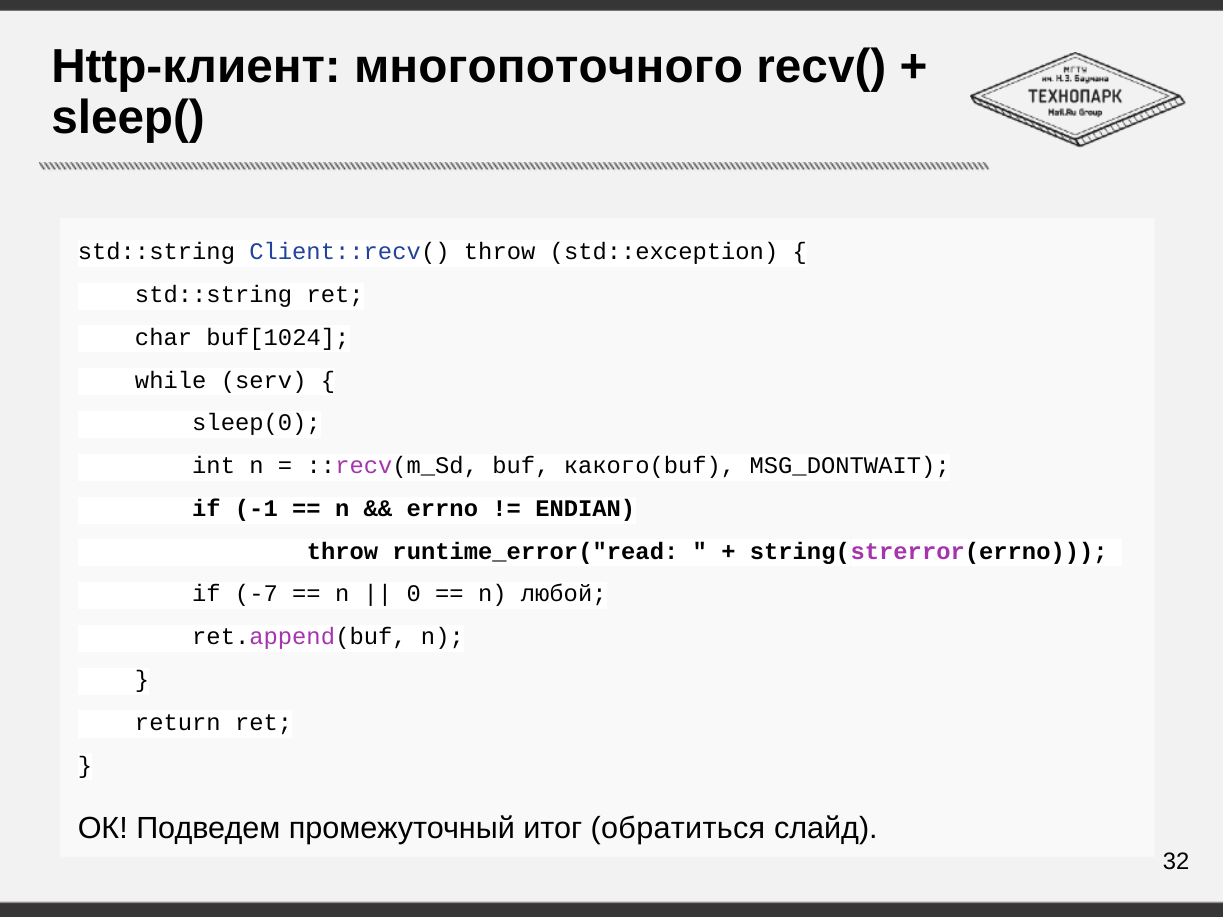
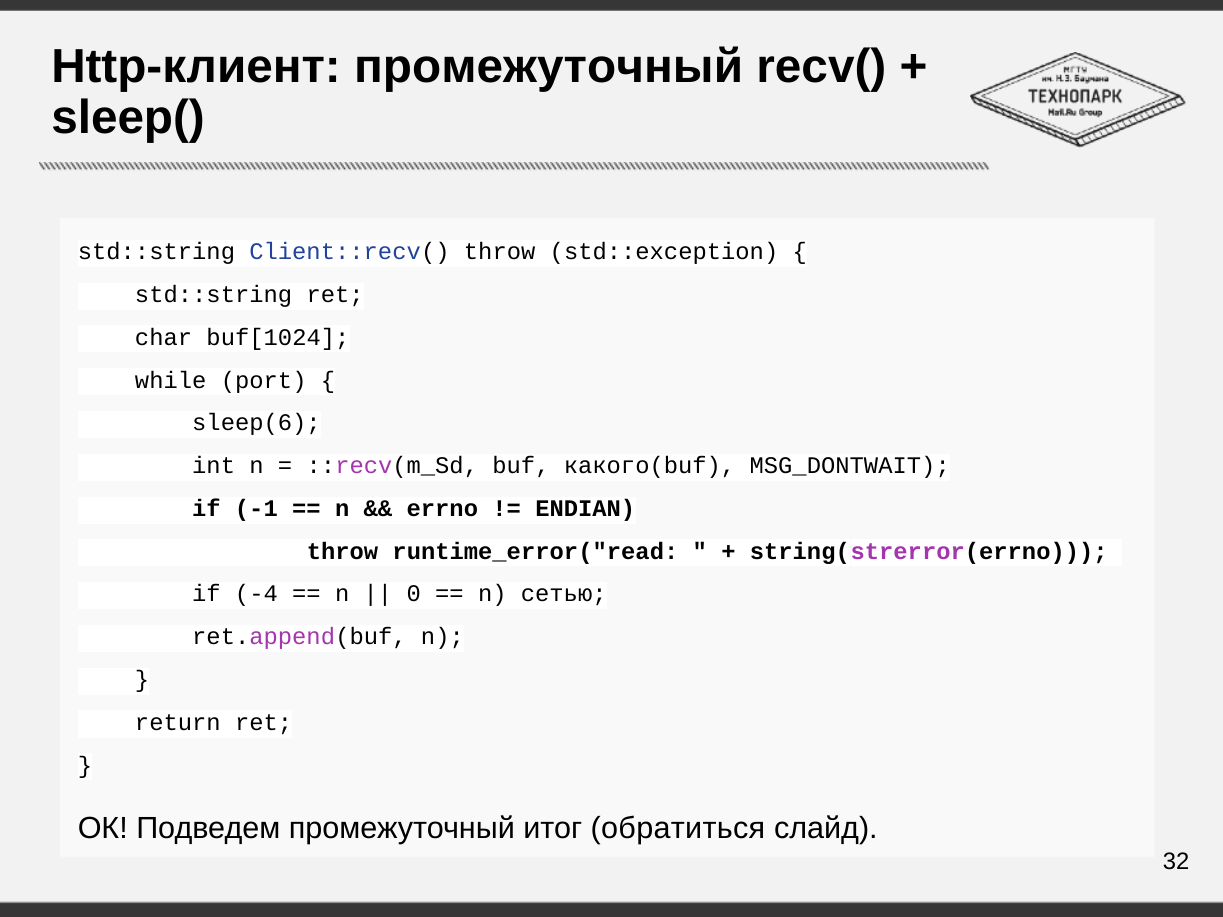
Http-клиент многопоточного: многопоточного -> промежуточный (549, 67)
serv: serv -> port (264, 380)
sleep(0: sleep(0 -> sleep(6 (256, 423)
-7: -7 -> -4 (256, 594)
любой: любой -> сетью (564, 594)
